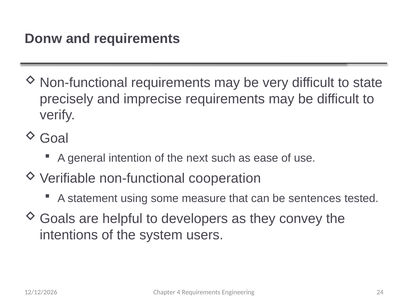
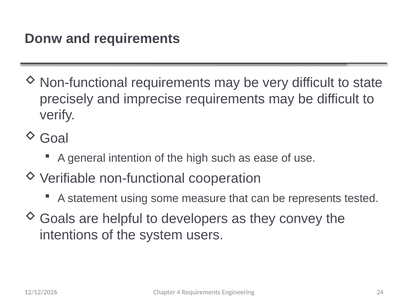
next: next -> high (197, 158)
sentences: sentences -> represents (315, 198)
